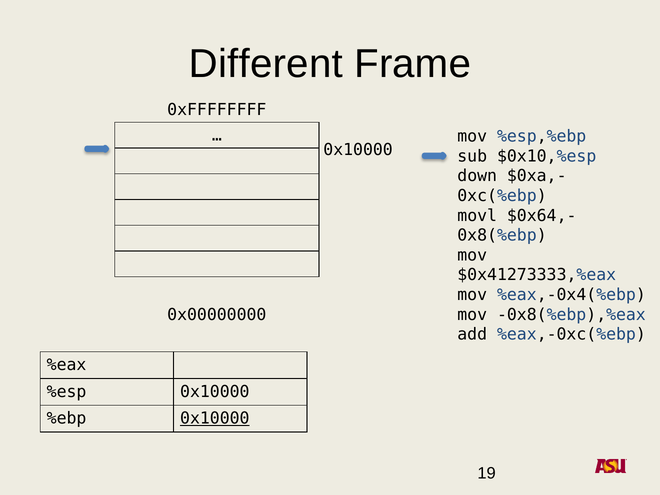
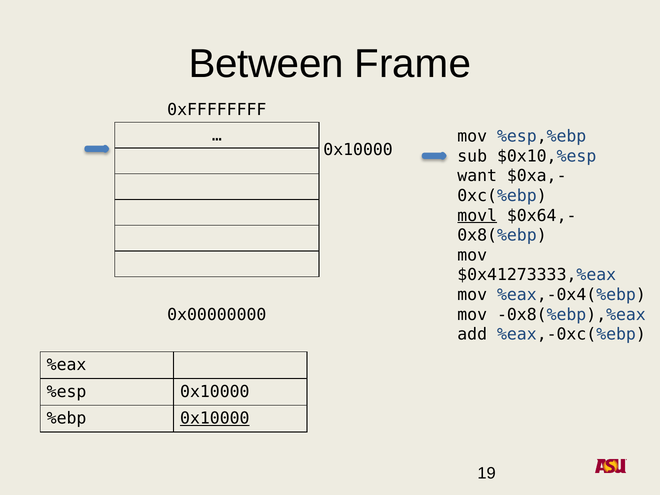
Different: Different -> Between (266, 64)
down: down -> want (477, 176)
movl underline: none -> present (477, 216)
